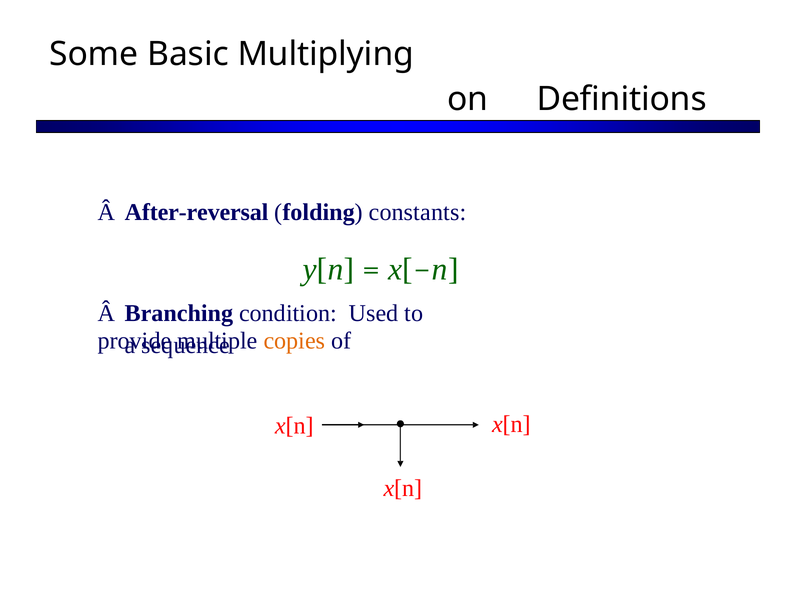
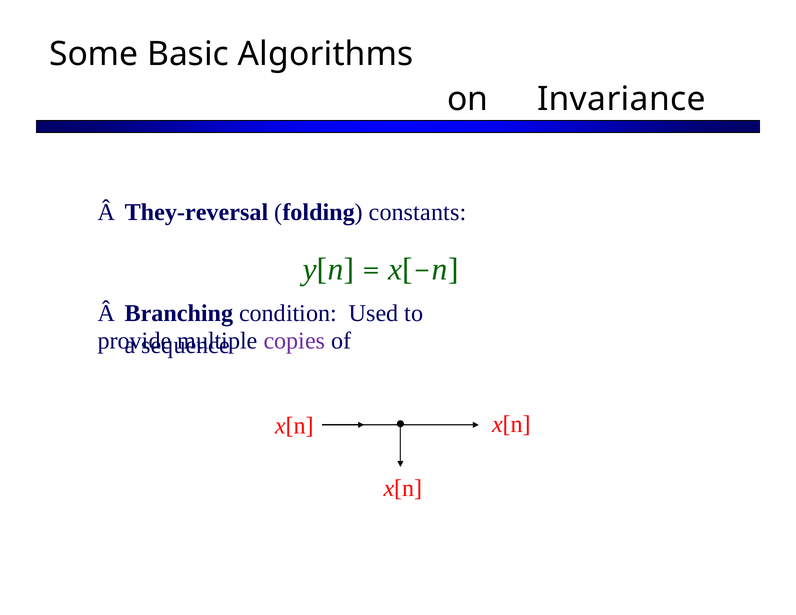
Multiplying: Multiplying -> Algorithms (326, 54)
Definitions: Definitions -> Invariance (621, 99)
After-reversal: After-reversal -> They-reversal (196, 212)
copies colour: orange -> purple (294, 341)
